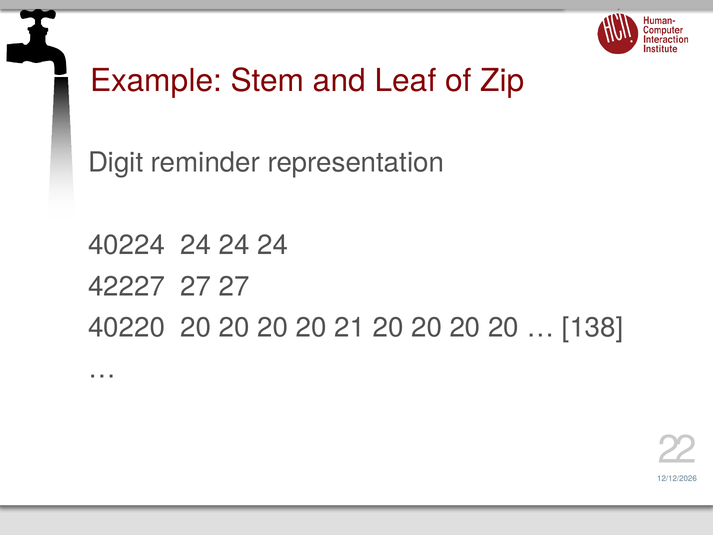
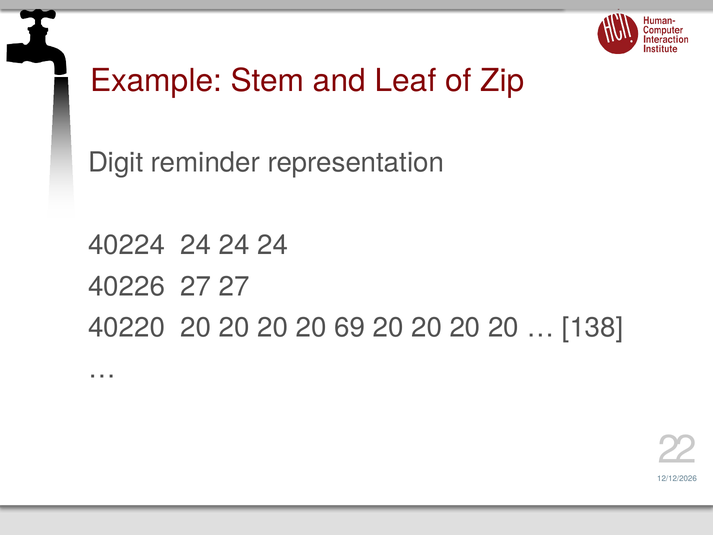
42227: 42227 -> 40226 (127, 286)
21: 21 -> 69 (350, 327)
